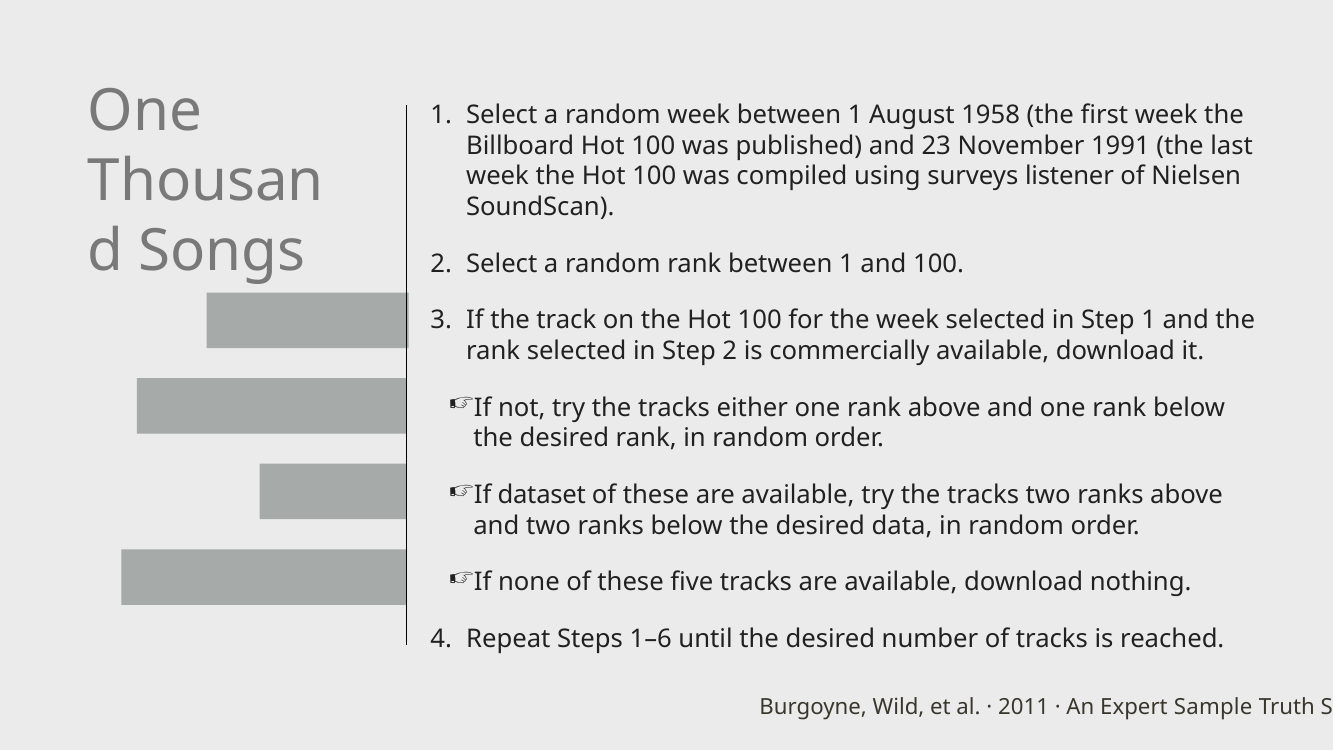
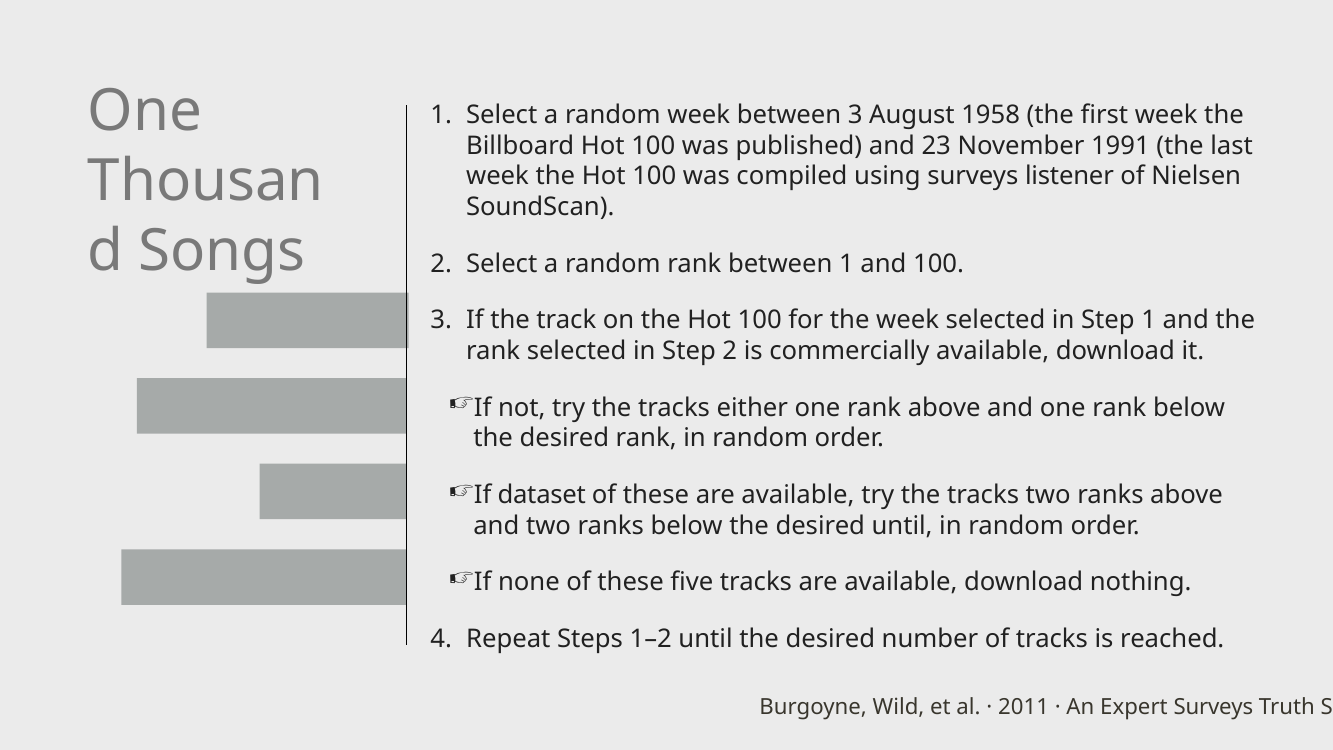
week between 1: 1 -> 3 (855, 115)
desired data: data -> until (902, 526)
1–6: 1–6 -> 1–2 (651, 639)
Expert Sample: Sample -> Surveys (1213, 707)
